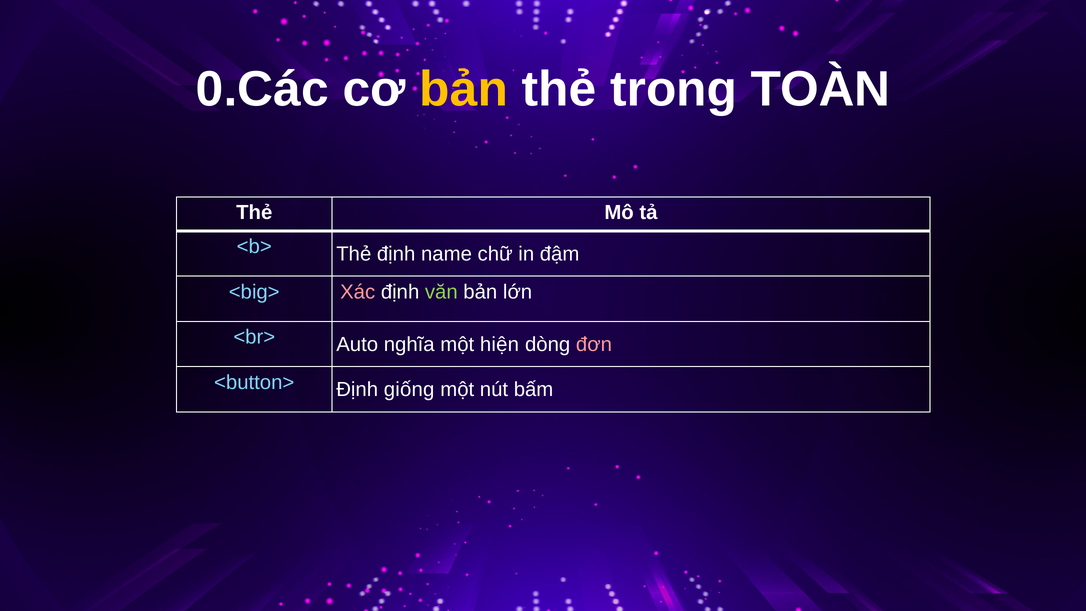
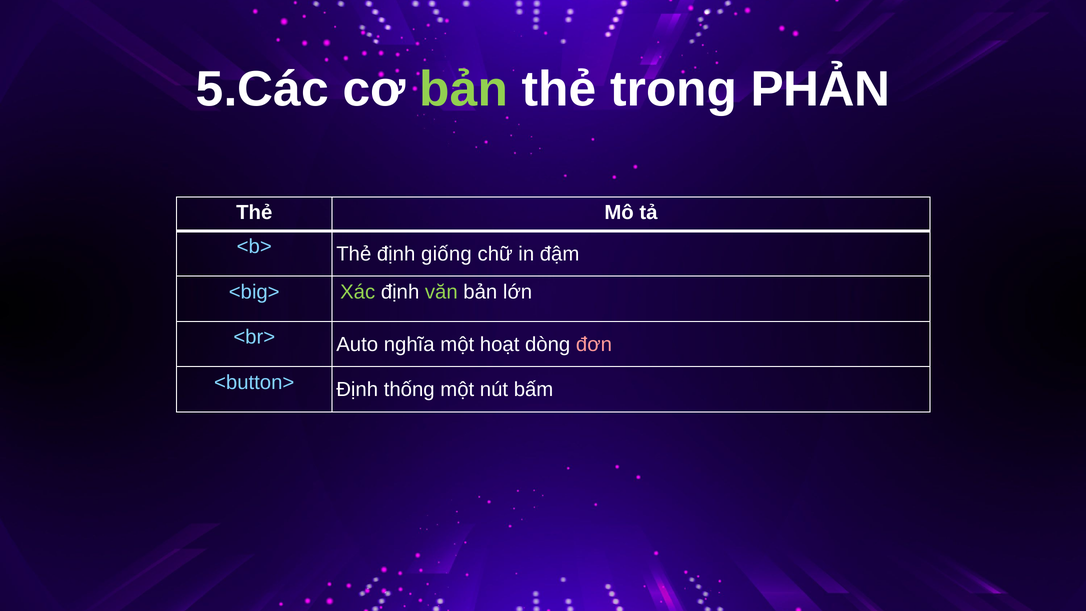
0.Các: 0.Các -> 5.Các (262, 89)
bản colour: yellow -> light green (464, 89)
TOÀN: TOÀN -> PHẢN (820, 89)
name: name -> giống (446, 254)
Xác colour: pink -> light green (358, 292)
hiện: hiện -> hoạt (500, 344)
giống: giống -> thống (409, 389)
